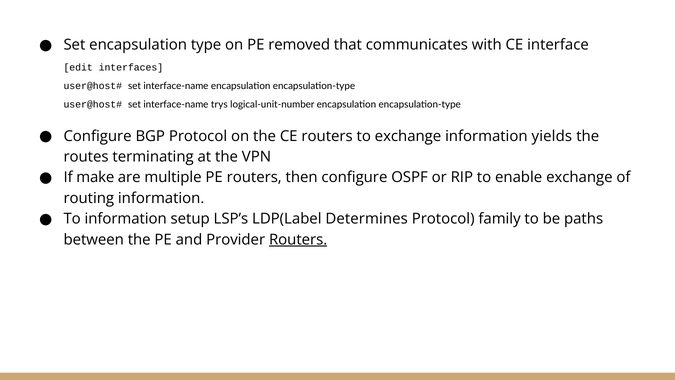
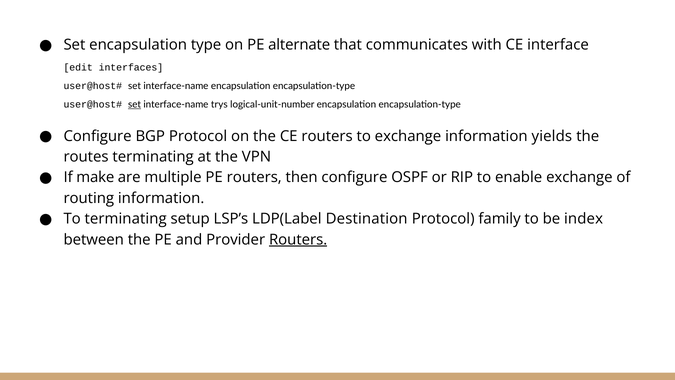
removed: removed -> alternate (299, 45)
set underline: none -> present (135, 104)
To information: information -> terminating (126, 219)
Determines: Determines -> Destination (367, 219)
paths: paths -> index (584, 219)
